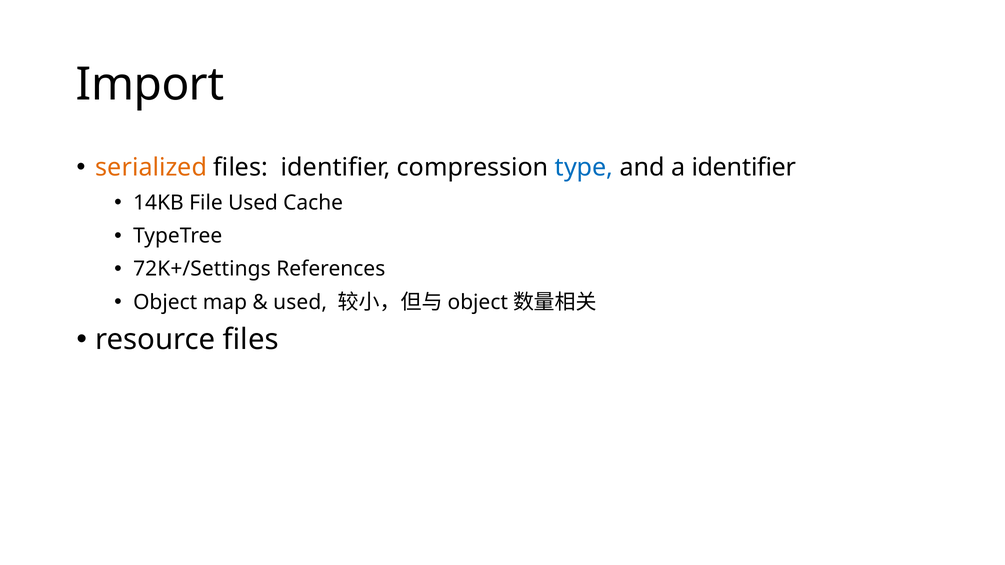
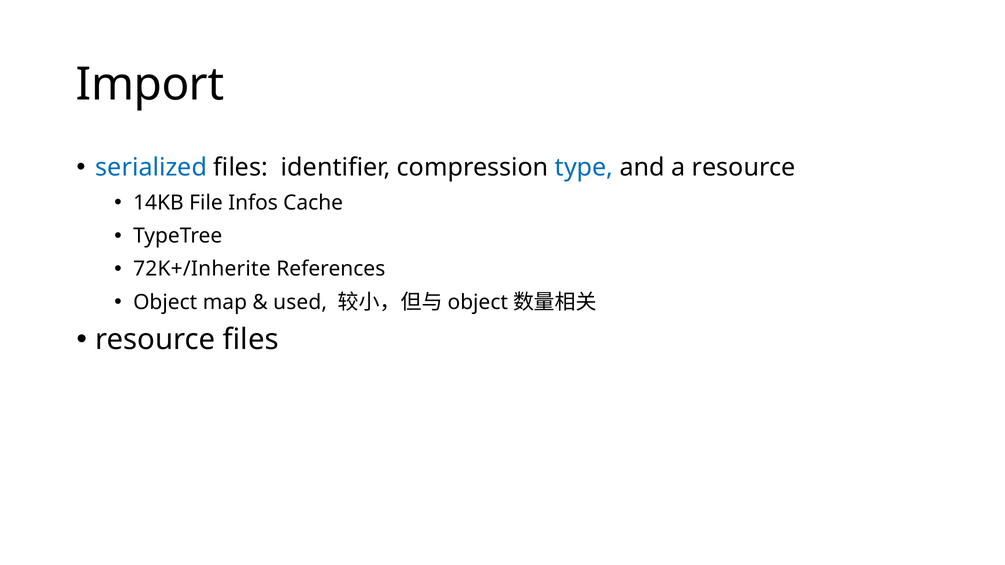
serialized colour: orange -> blue (151, 168)
a identifier: identifier -> resource (744, 168)
File Used: Used -> Infos (253, 203)
72K+/Settings: 72K+/Settings -> 72K+/Inherite (202, 269)
